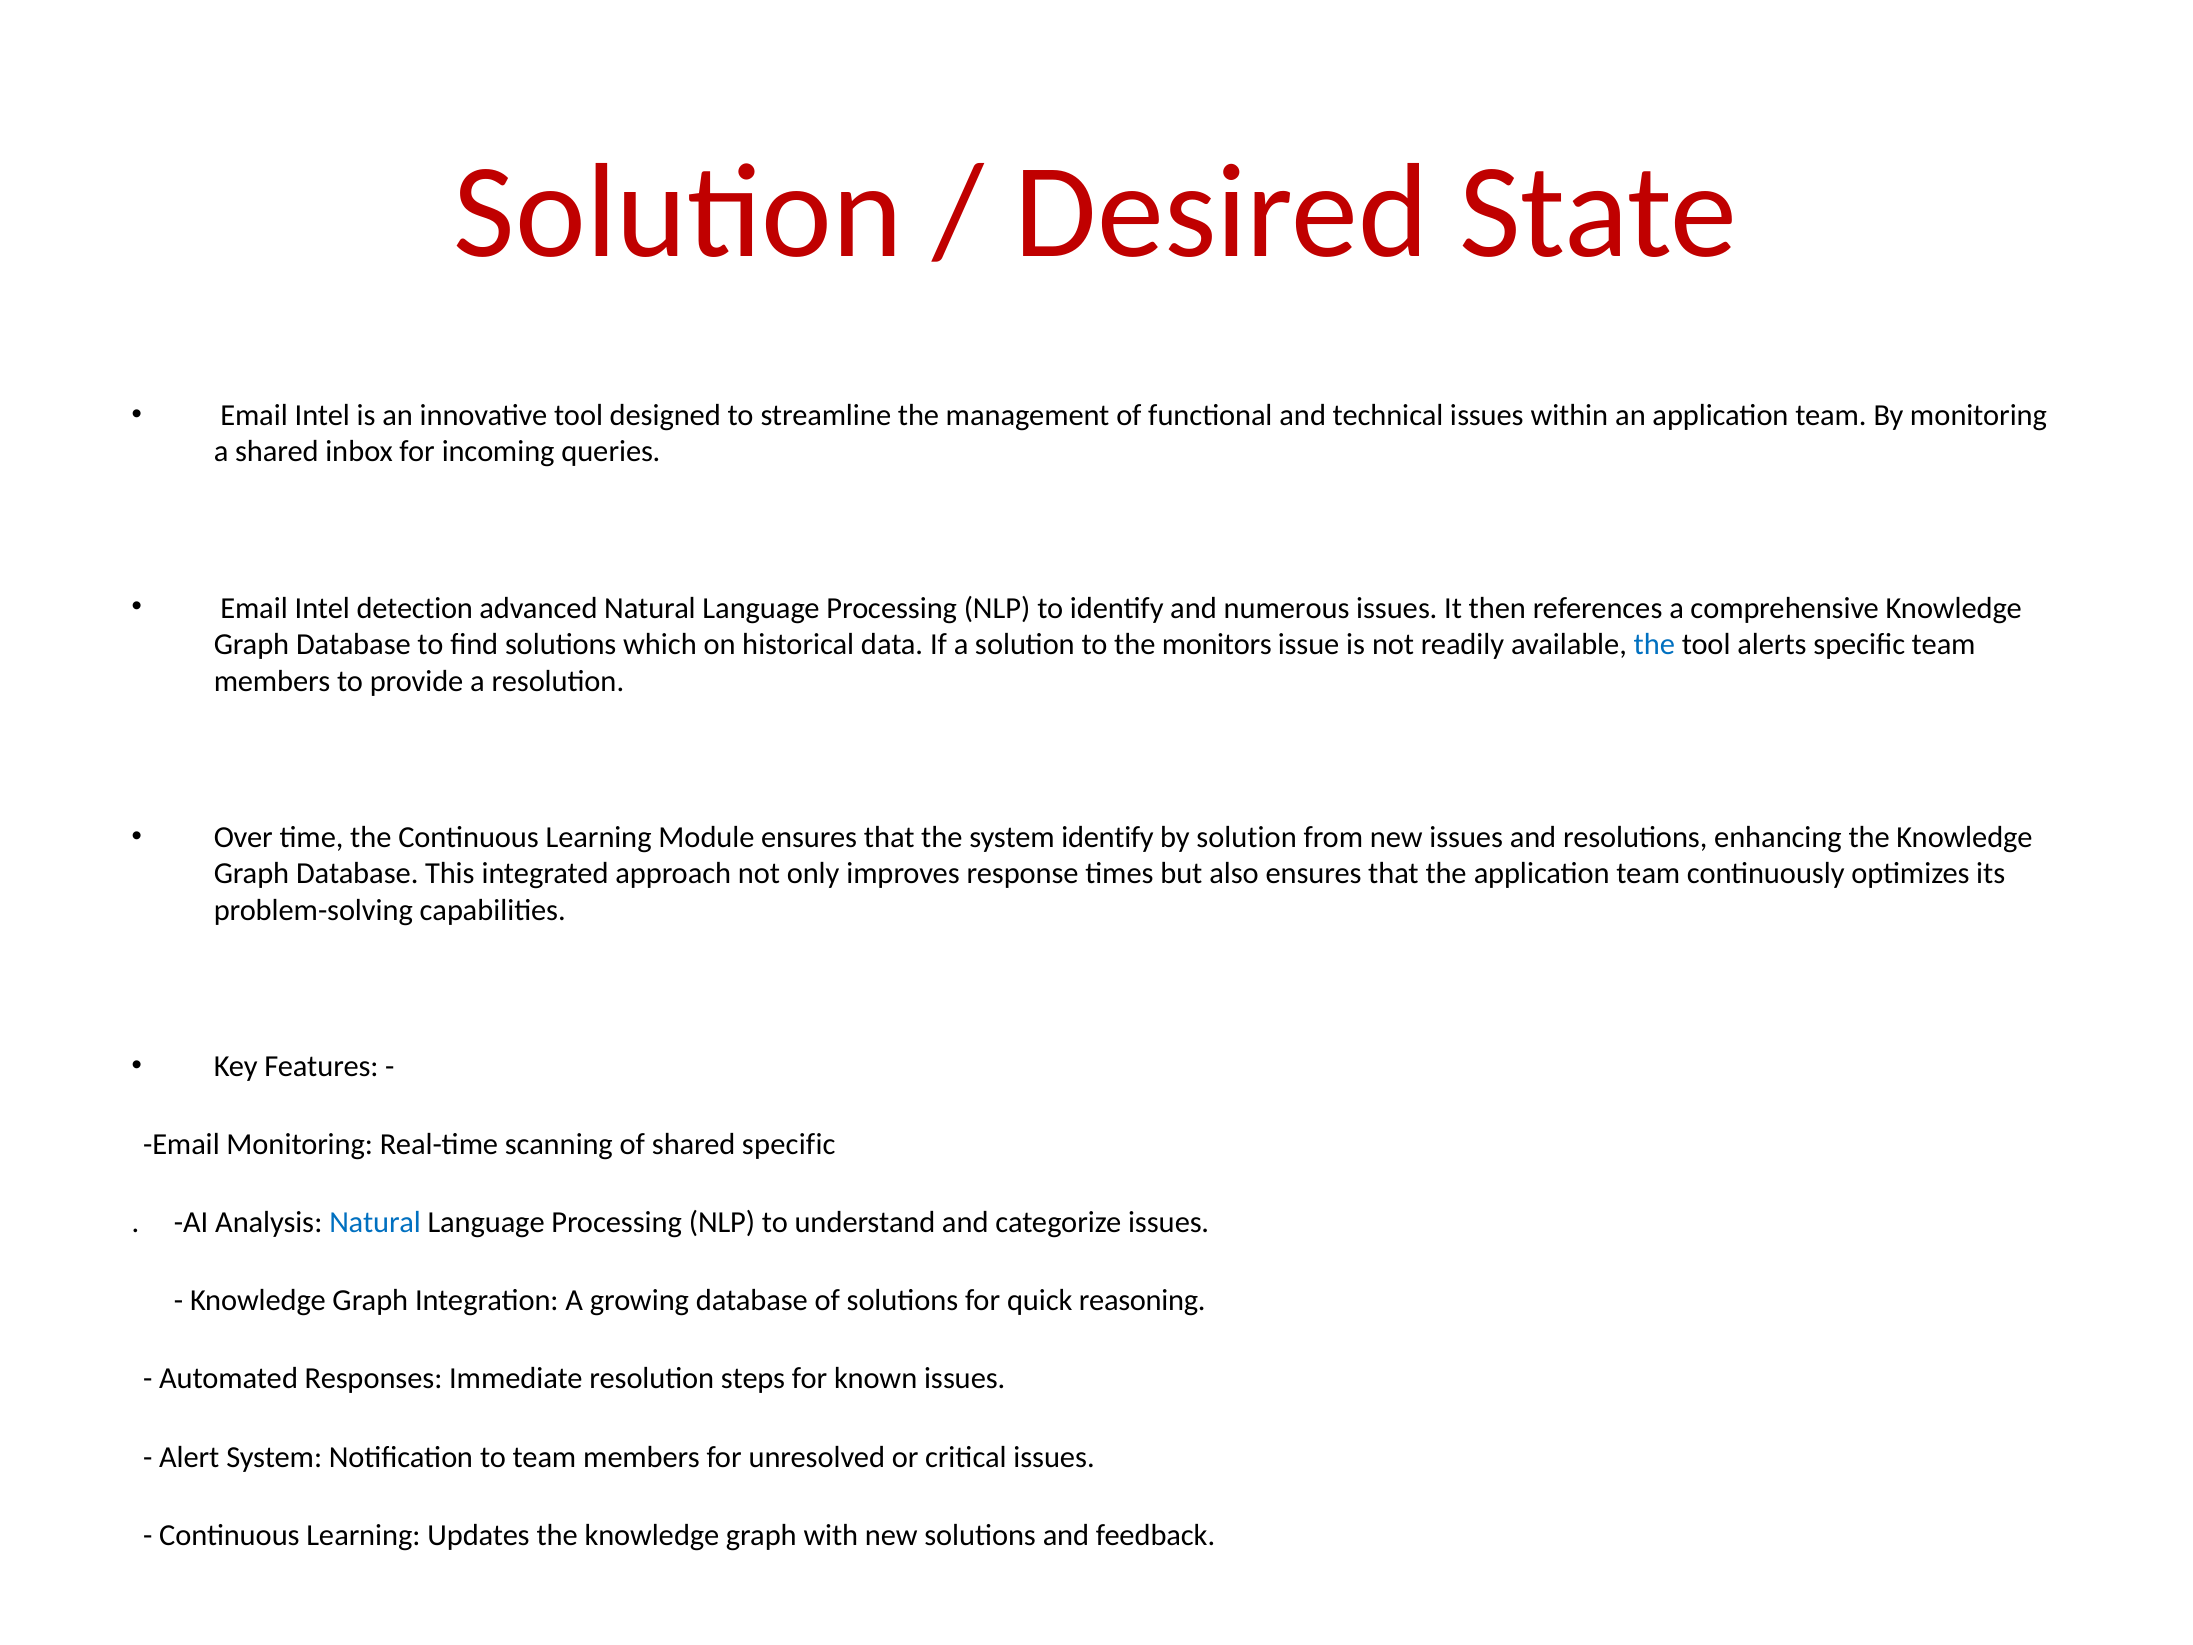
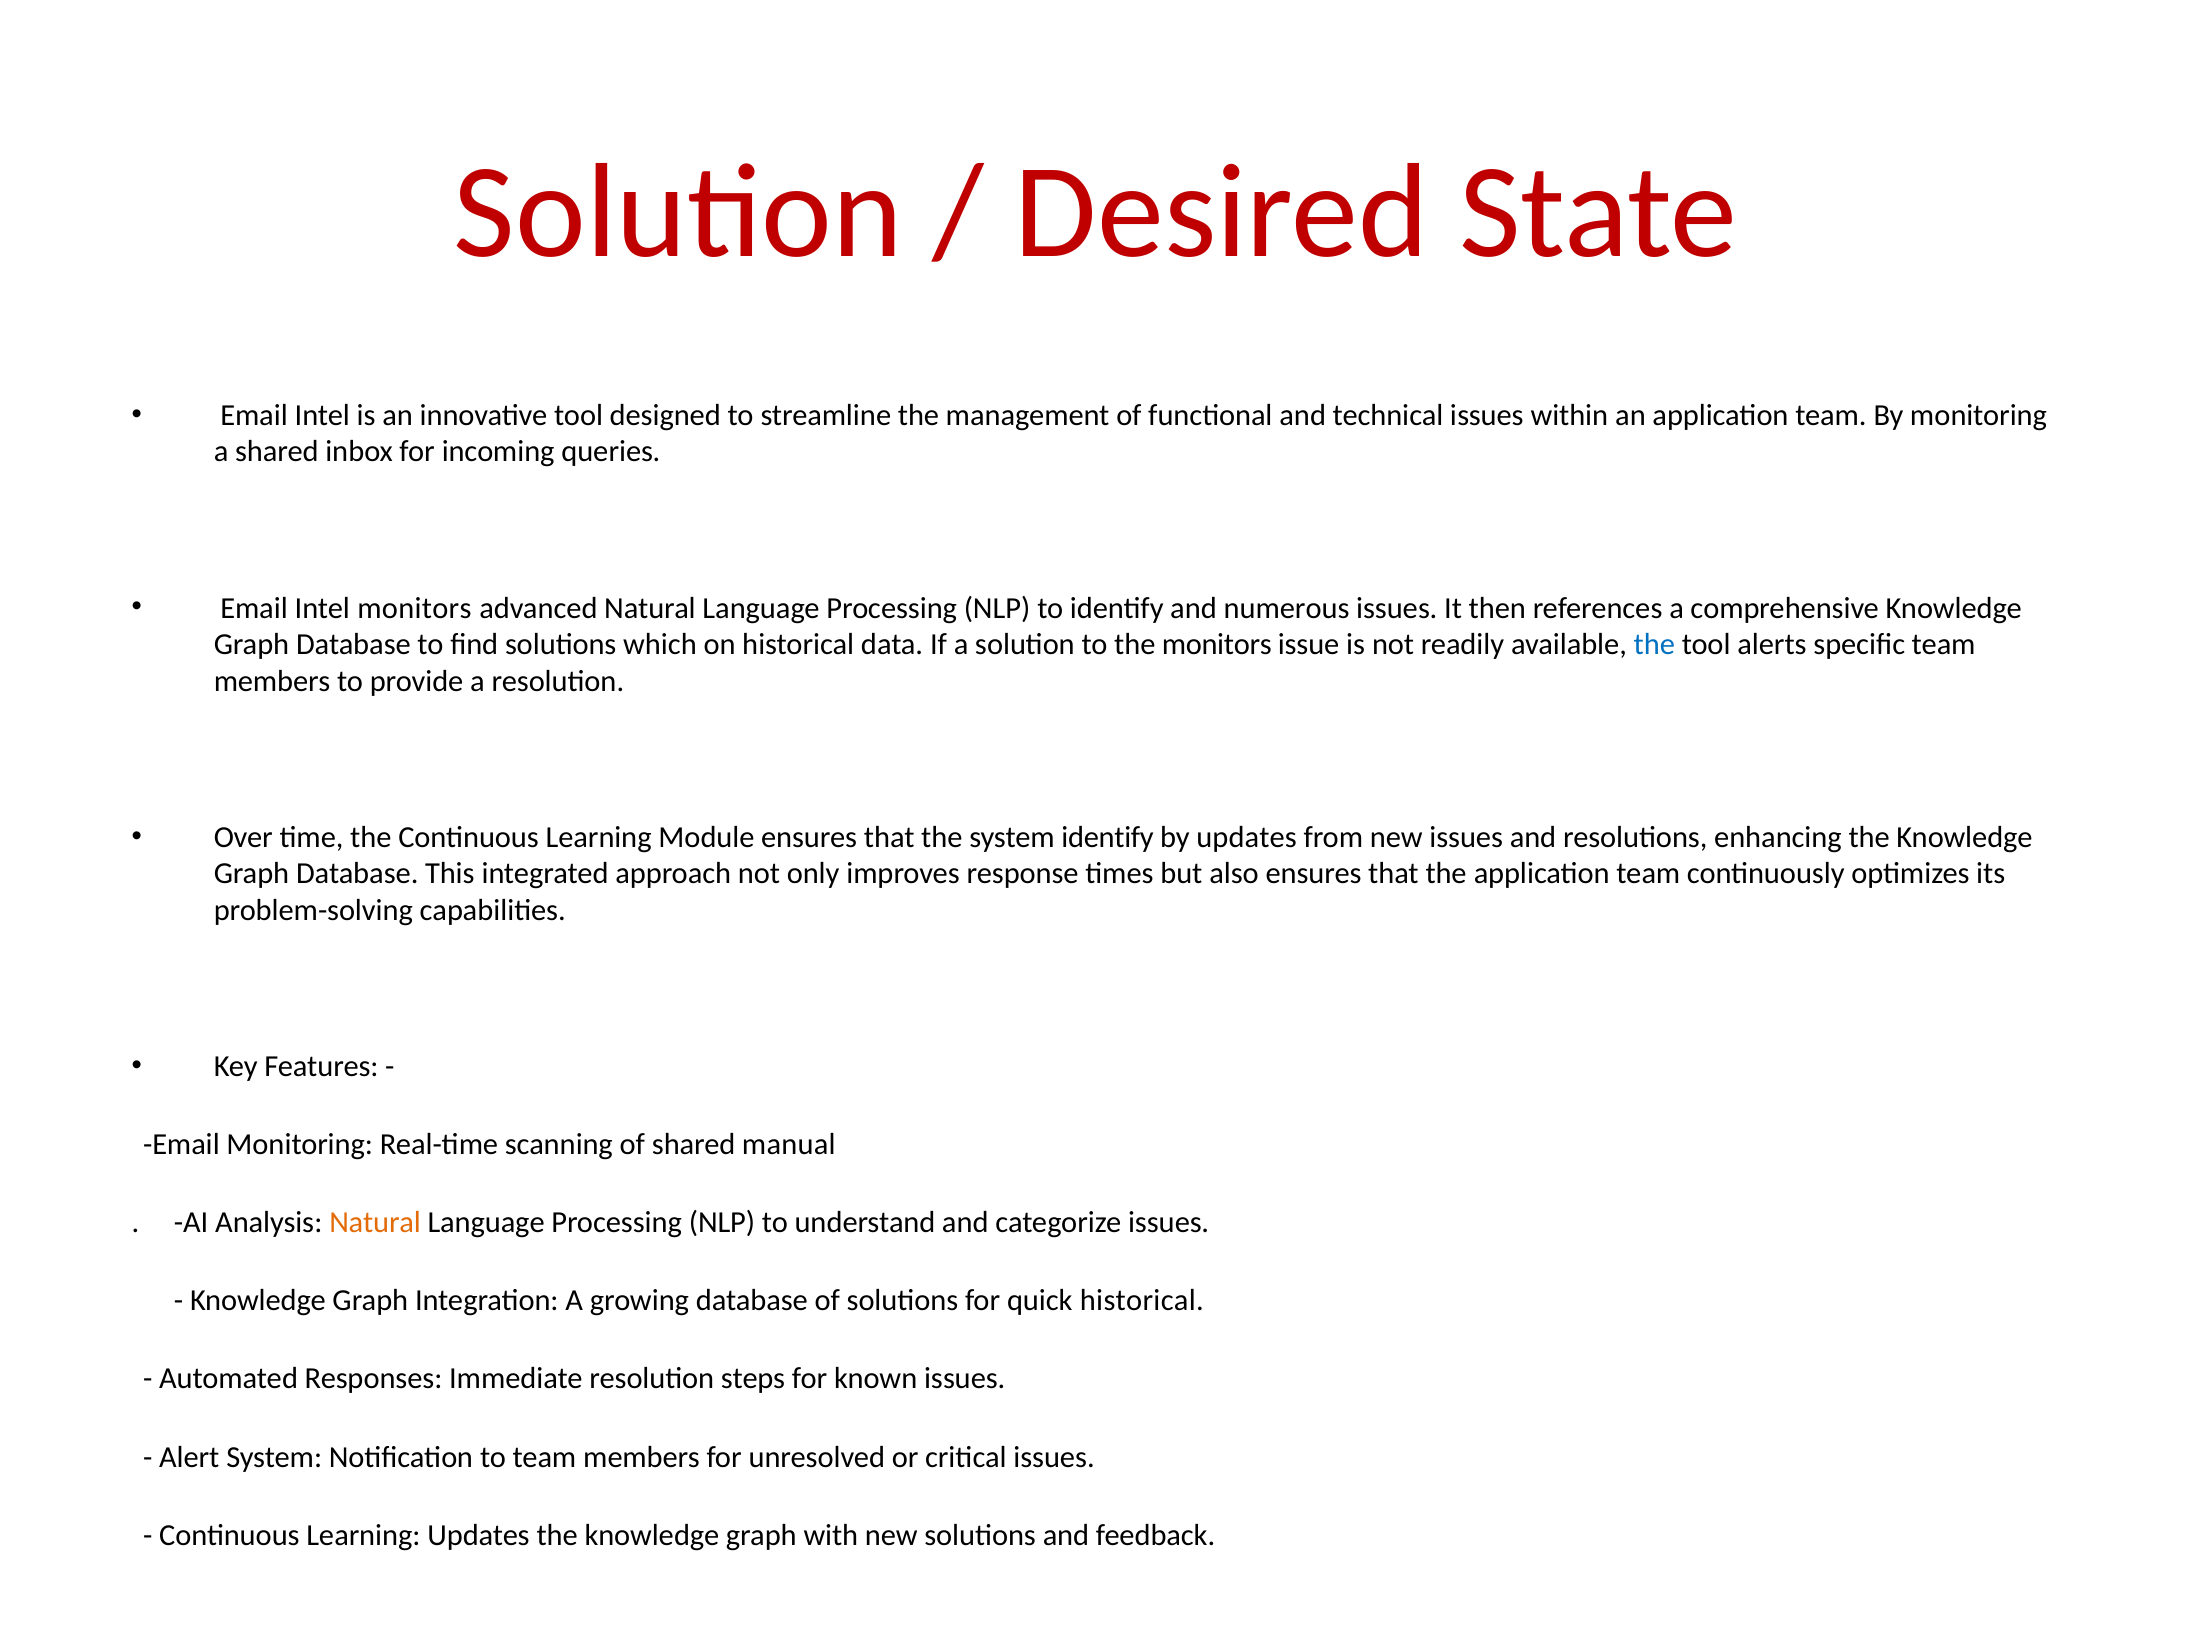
Intel detection: detection -> monitors (414, 608)
by solution: solution -> updates (1247, 837)
shared specific: specific -> manual (789, 1145)
Natural colour: blue -> orange (375, 1223)
quick reasoning: reasoning -> historical (1142, 1301)
